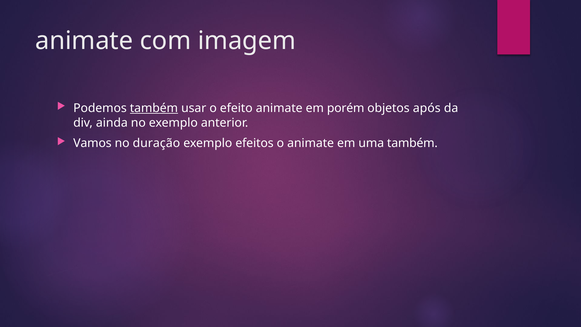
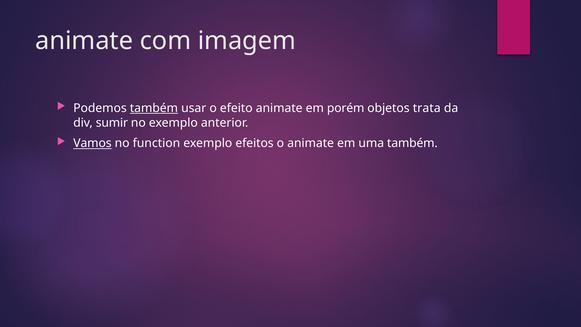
após: após -> trata (427, 108)
ainda: ainda -> sumir (112, 123)
Vamos underline: none -> present (92, 143)
duração: duração -> function (156, 143)
